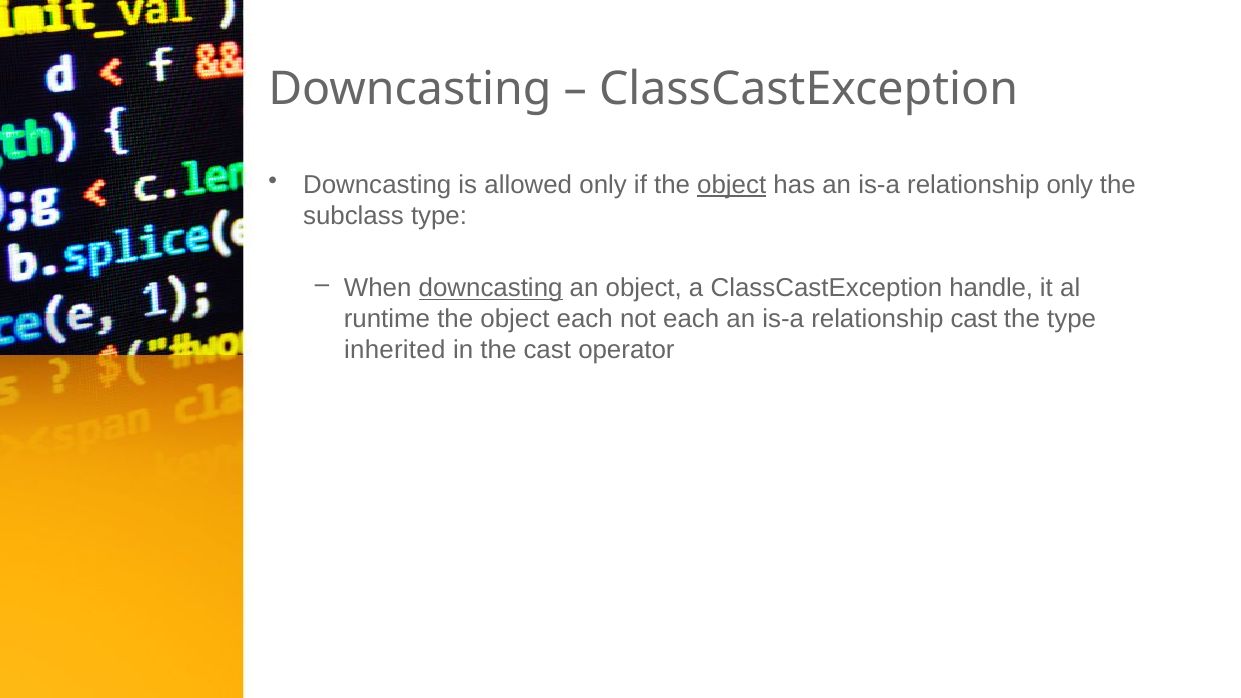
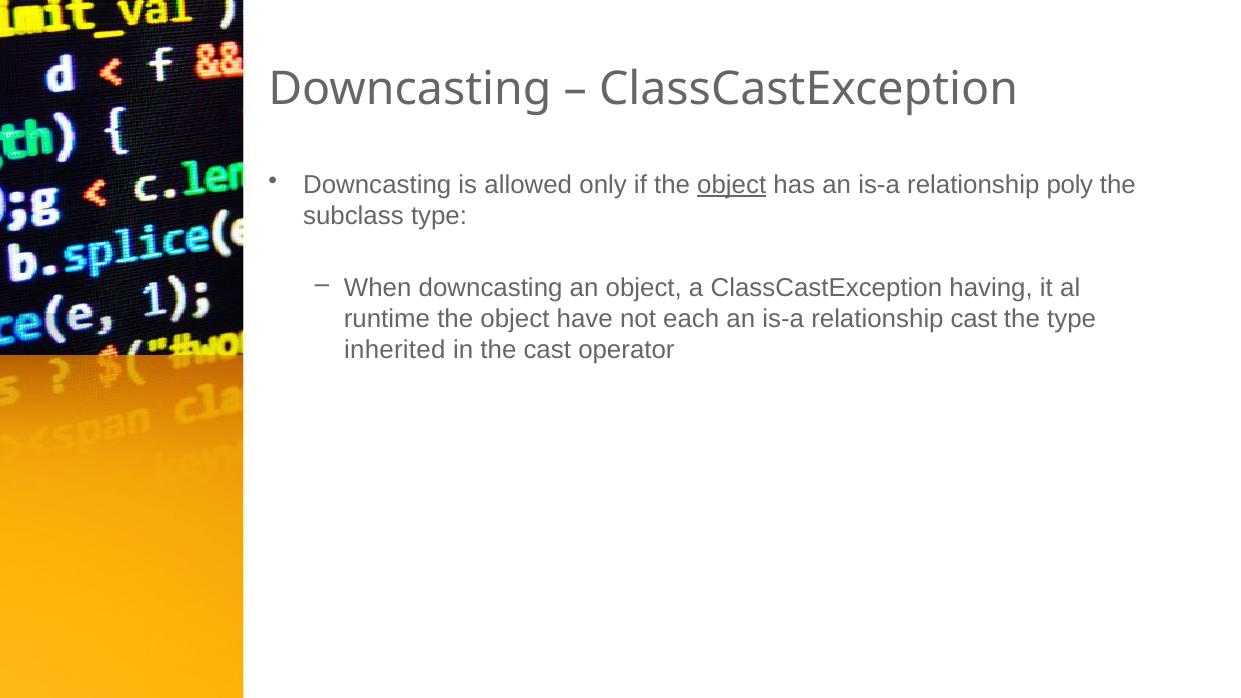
relationship only: only -> poly (1070, 185)
downcasting underline: present -> none (491, 288)
handle: handle -> having (991, 288)
object each: each -> have (585, 319)
